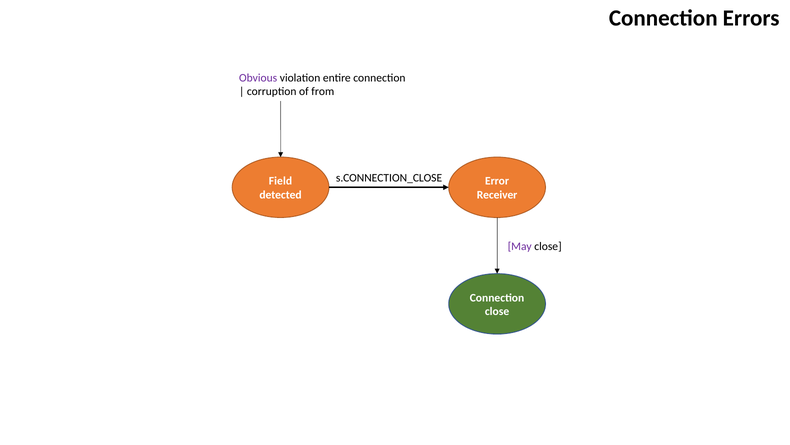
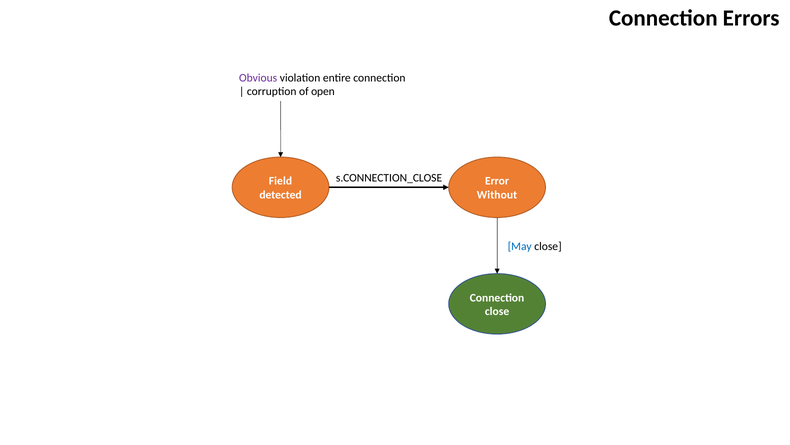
from: from -> open (323, 91)
Receiver: Receiver -> Without (497, 195)
May colour: purple -> blue (520, 246)
